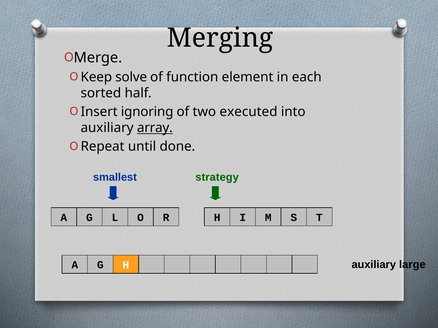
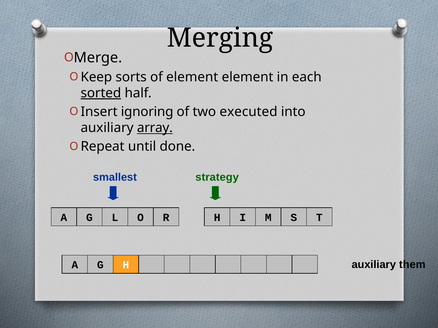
solve: solve -> sorts (131, 77)
of function: function -> element (192, 77)
sorted underline: none -> present (101, 93)
large: large -> them (412, 265)
